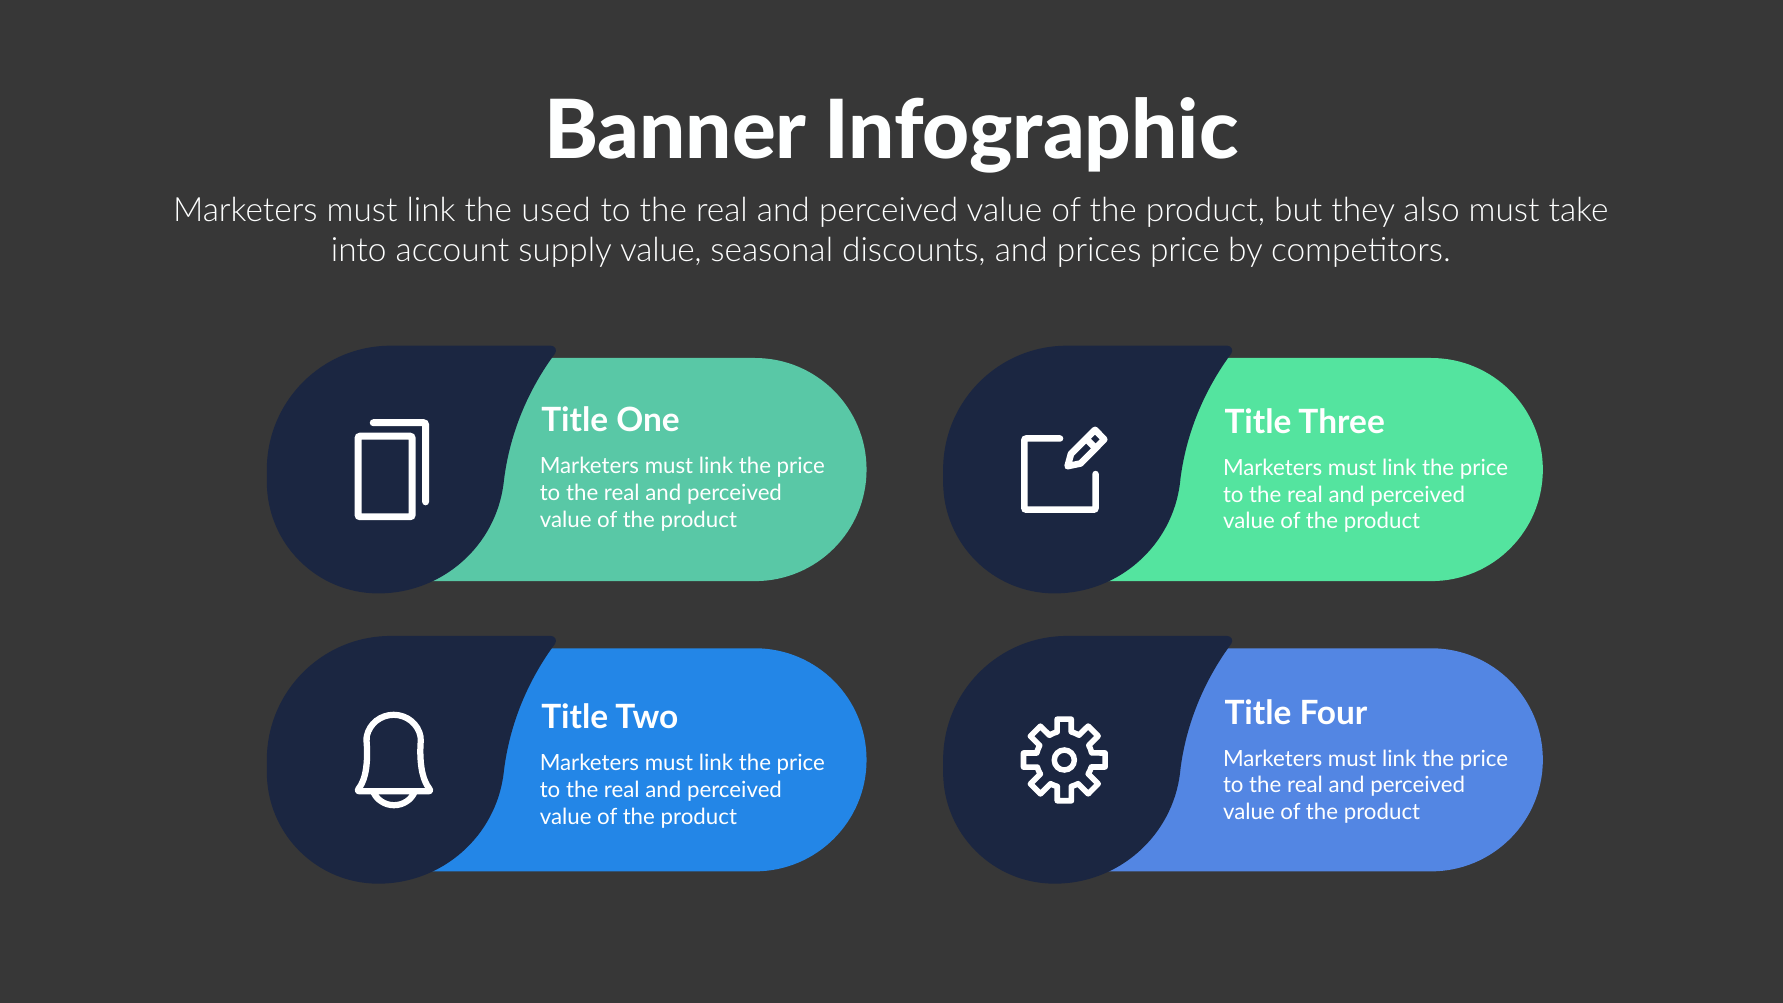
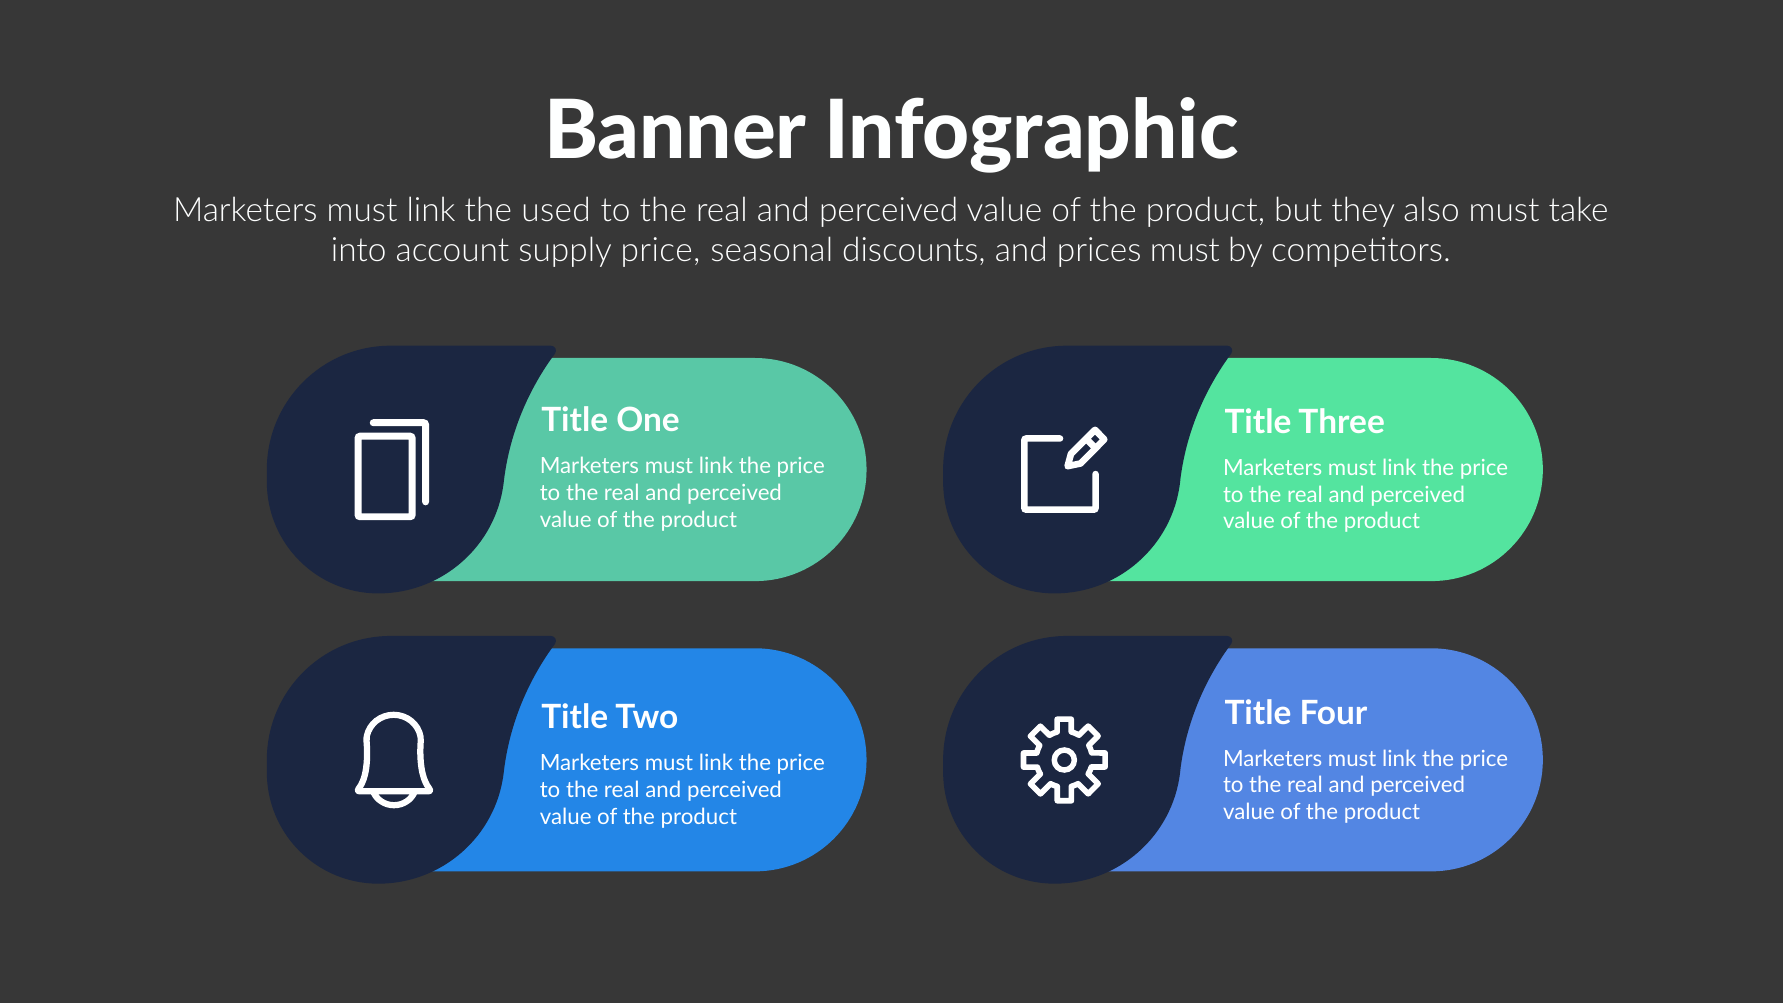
supply value: value -> price (661, 250)
prices price: price -> must (1185, 250)
